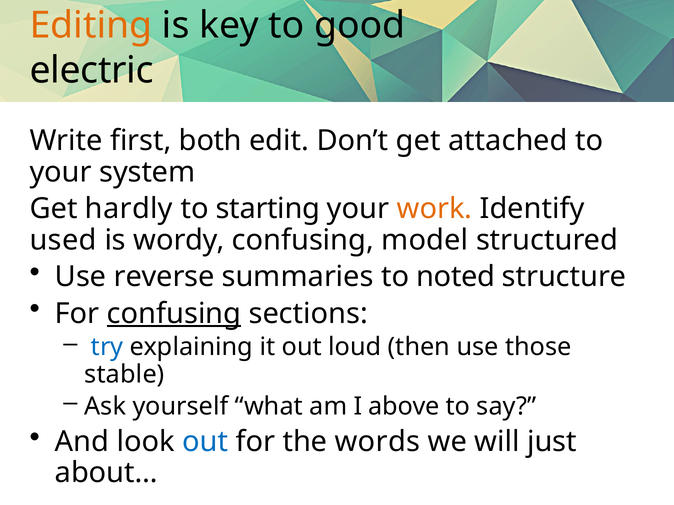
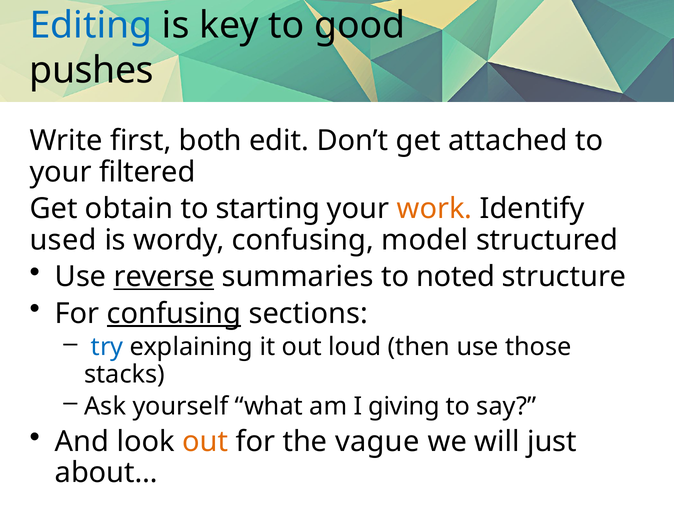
Editing colour: orange -> blue (91, 25)
electric: electric -> pushes (92, 70)
system: system -> filtered (147, 172)
hardly: hardly -> obtain (129, 209)
reverse underline: none -> present (164, 277)
stable: stable -> stacks (125, 375)
above: above -> giving (404, 407)
out colour: blue -> orange (205, 442)
words: words -> vague (377, 442)
